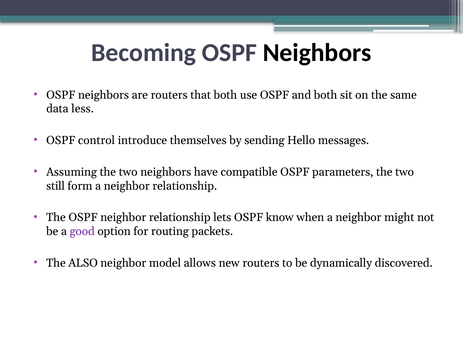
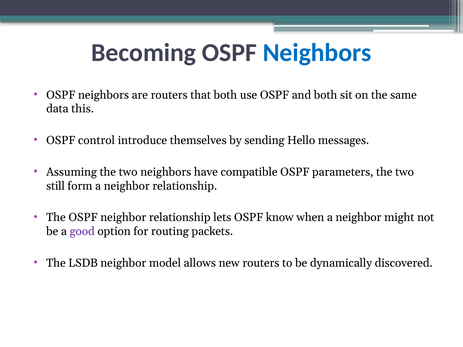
Neighbors colour: black -> blue (317, 53)
less: less -> this (83, 109)
ALSO: ALSO -> LSDB (83, 263)
